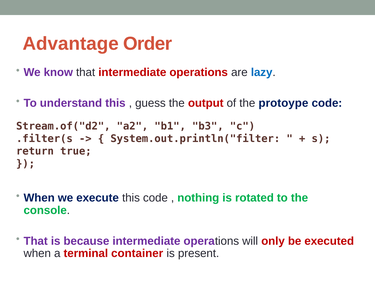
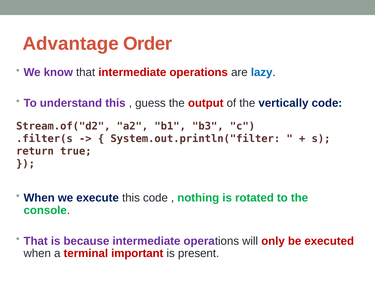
protoype: protoype -> vertically (283, 103)
container: container -> important (137, 253)
